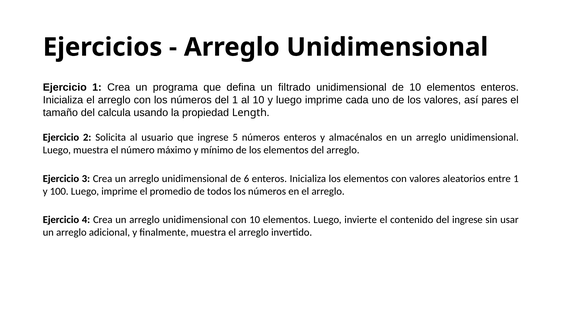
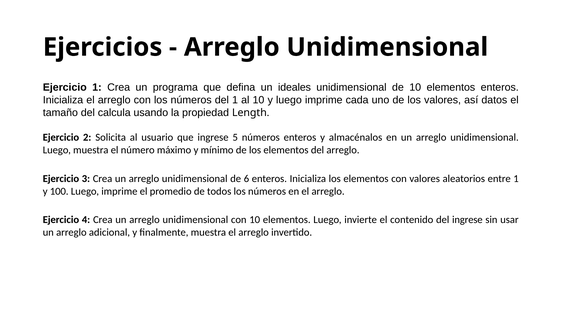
filtrado: filtrado -> ideales (294, 87)
pares: pares -> datos (494, 100)
